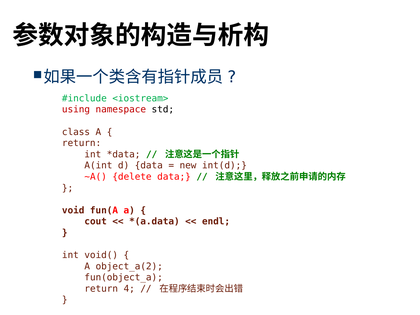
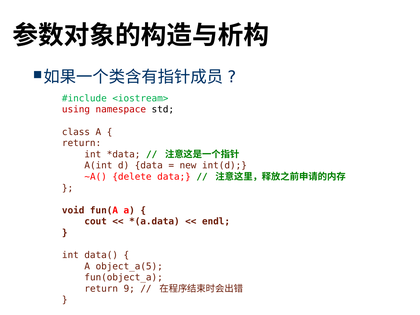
void(: void( -> data( (101, 255)
object_a(2: object_a(2 -> object_a(5 (129, 266)
4: 4 -> 9 (129, 289)
